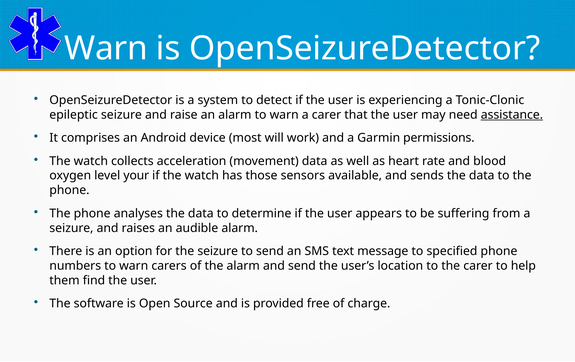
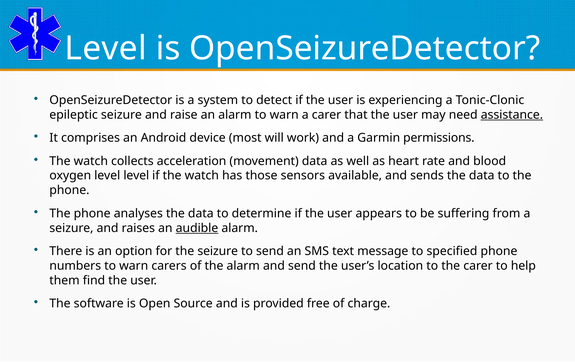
Warn: Warn -> Level (106, 49)
level your: your -> level (136, 176)
audible underline: none -> present (197, 228)
